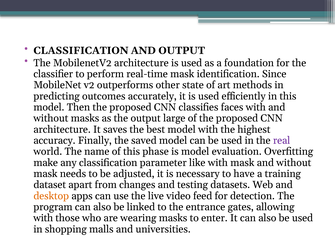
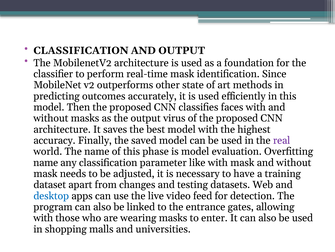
large: large -> virus (174, 118)
make: make -> name (46, 162)
desktop colour: orange -> blue (51, 195)
